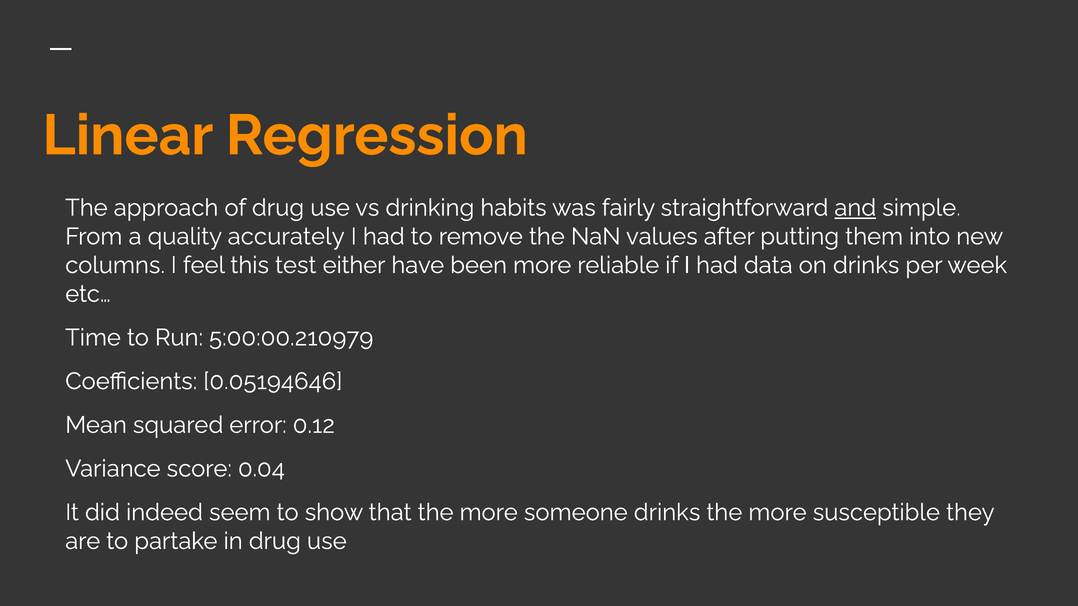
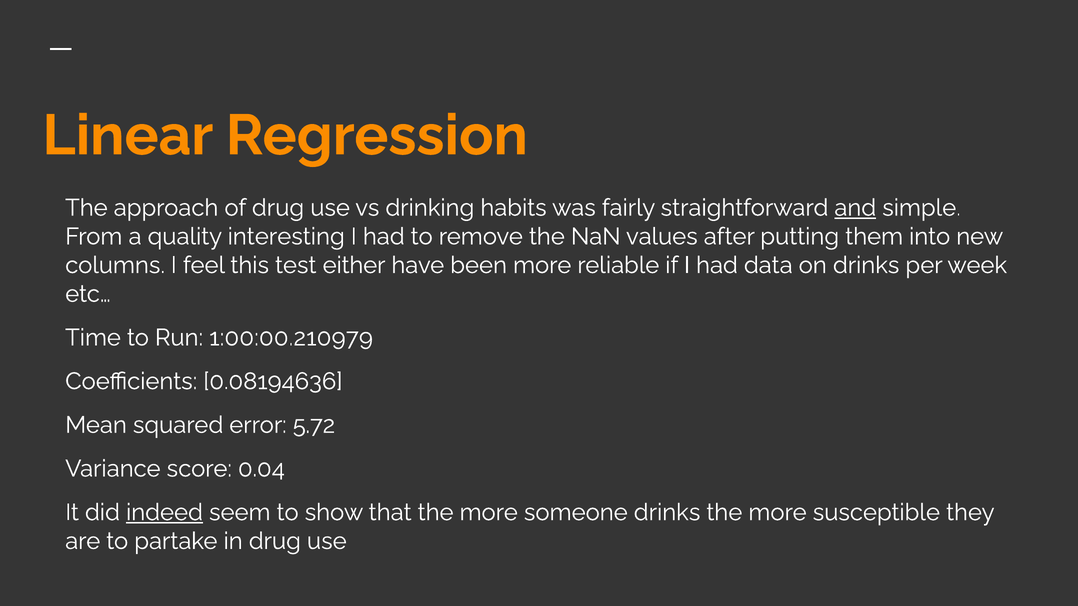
accurately: accurately -> interesting (286, 237)
5:00:00.210979: 5:00:00.210979 -> 1:00:00.210979 (291, 338)
0.05194646: 0.05194646 -> 0.08194636 (273, 382)
0.12: 0.12 -> 5.72 (314, 425)
indeed underline: none -> present (164, 513)
